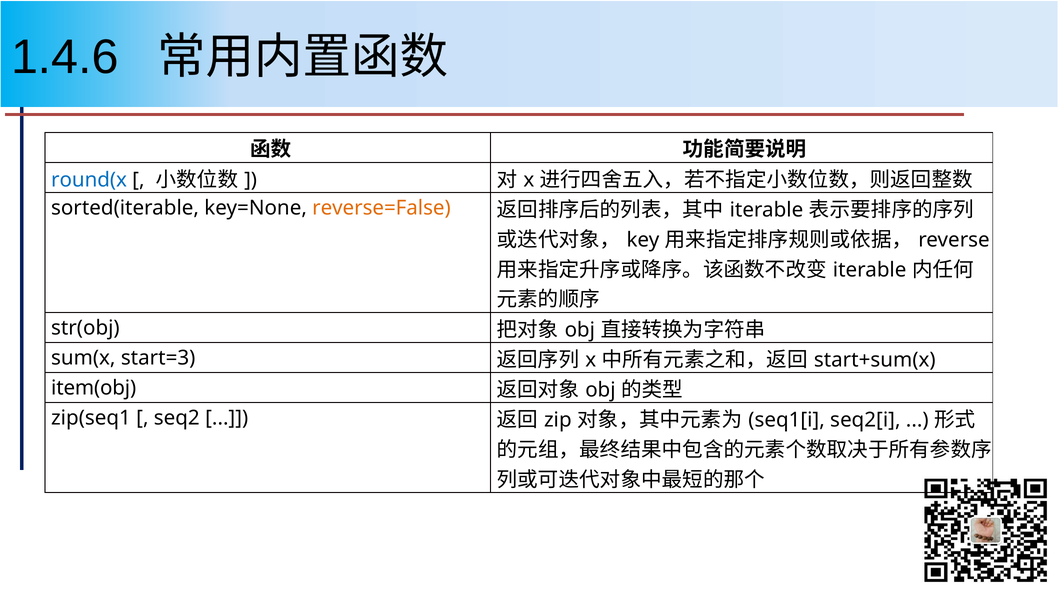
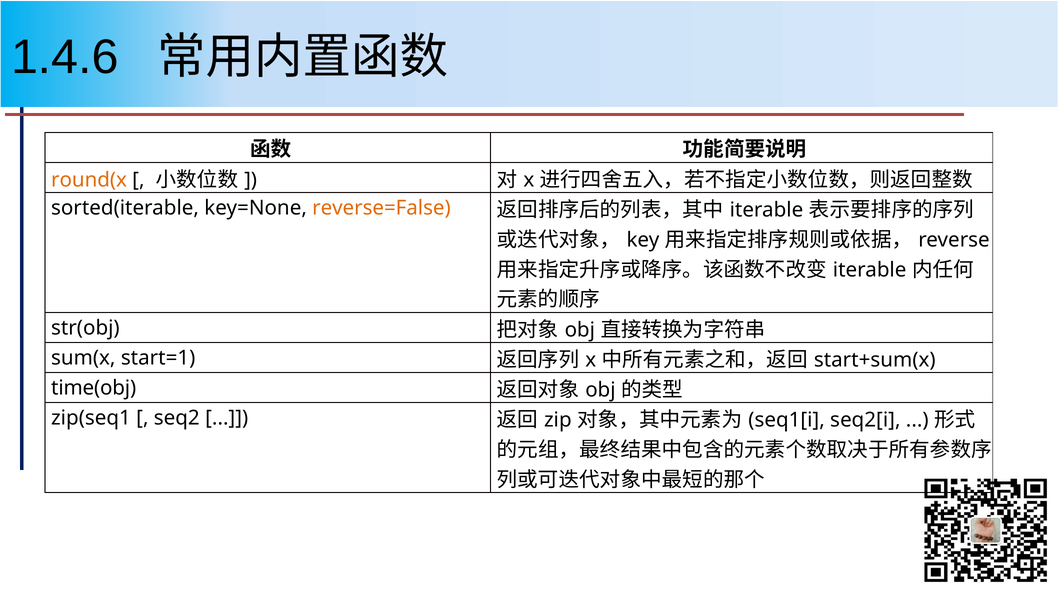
round(x colour: blue -> orange (89, 180)
start=3: start=3 -> start=1 (158, 358)
item(obj: item(obj -> time(obj (94, 388)
